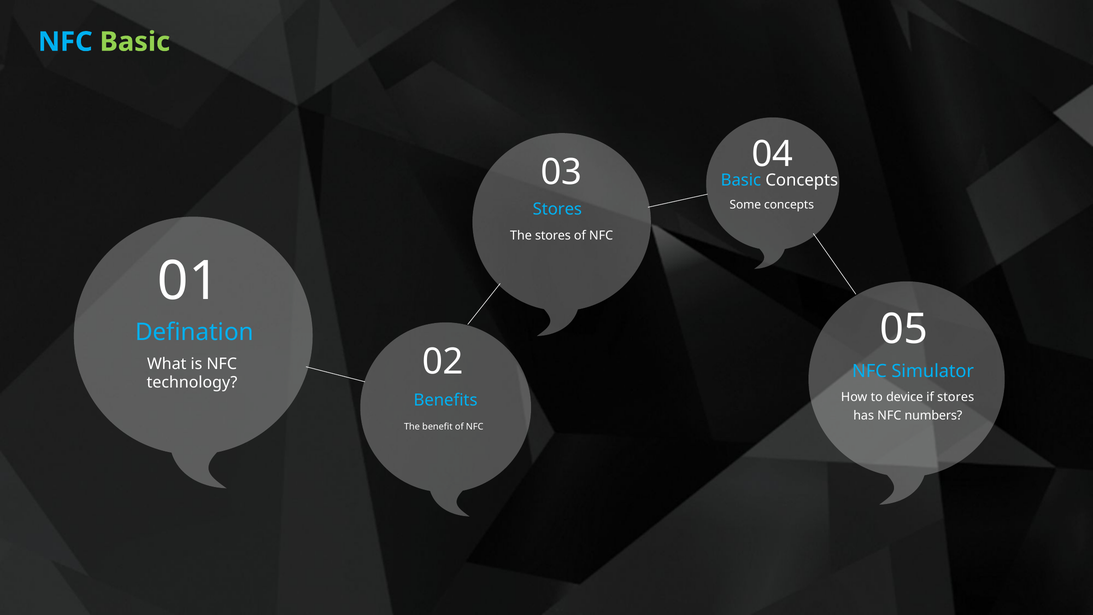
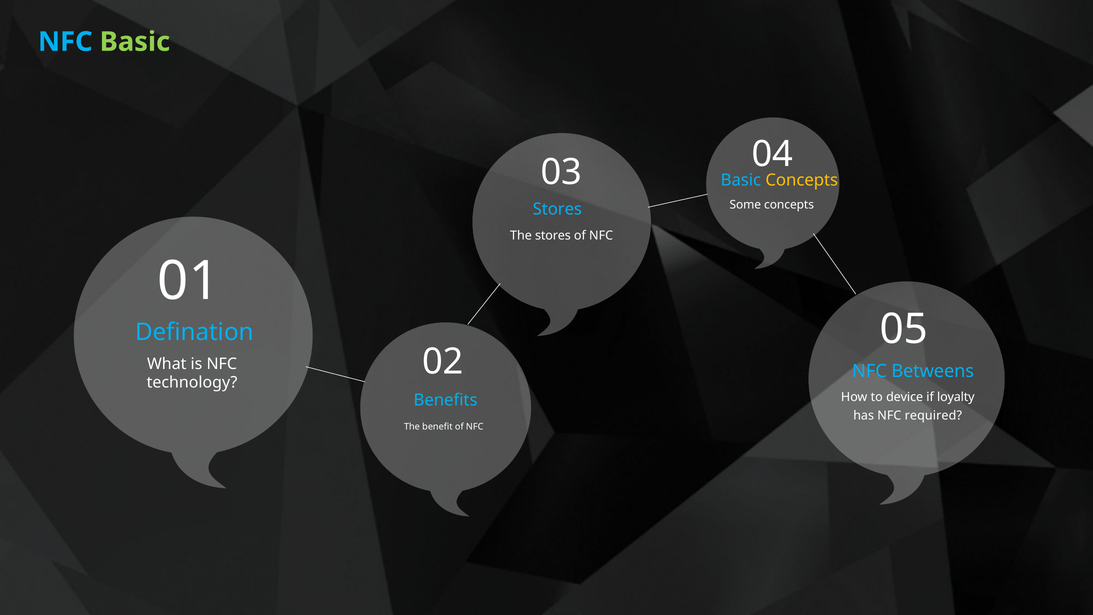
Concepts colour: white -> yellow (802, 180)
Simulator: Simulator -> Betweens (933, 371)
if stores: stores -> loyalty (956, 397)
numbers: numbers -> required (933, 415)
